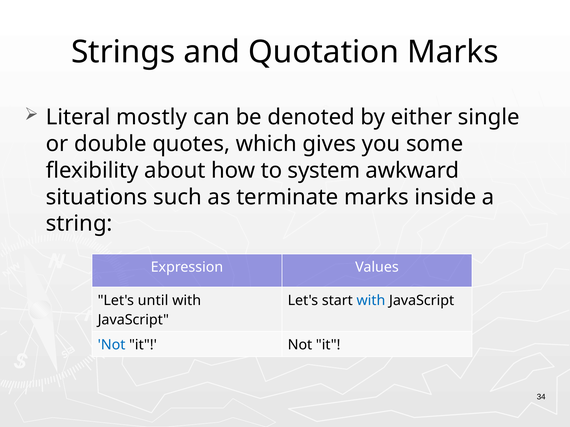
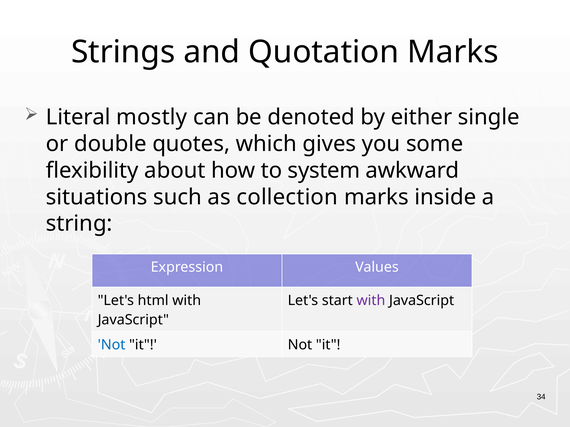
terminate: terminate -> collection (287, 197)
until: until -> html (153, 301)
with colour: blue -> purple (371, 301)
